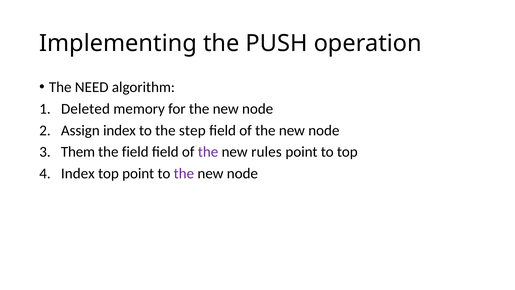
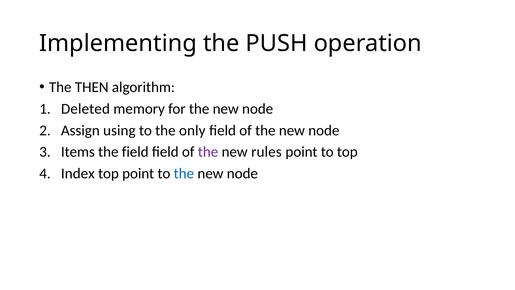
NEED: NEED -> THEN (92, 87)
Assign index: index -> using (119, 130)
step: step -> only (192, 130)
Them: Them -> Items (78, 152)
the colour: purple -> blue (184, 173)
